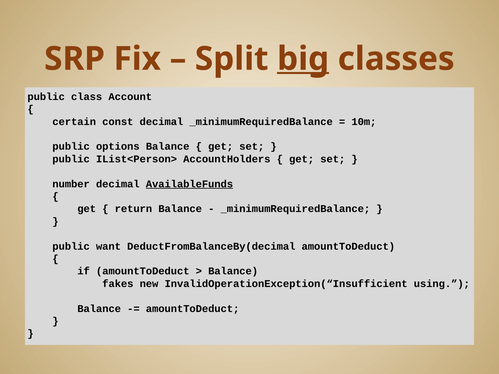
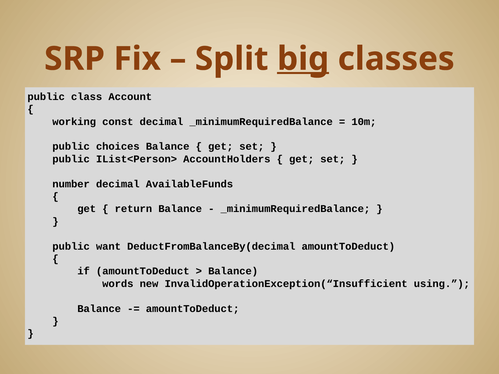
certain: certain -> working (74, 122)
options: options -> choices (118, 147)
AvailableFunds underline: present -> none (189, 184)
fakes: fakes -> words (118, 284)
